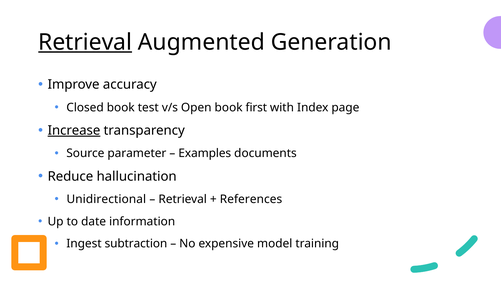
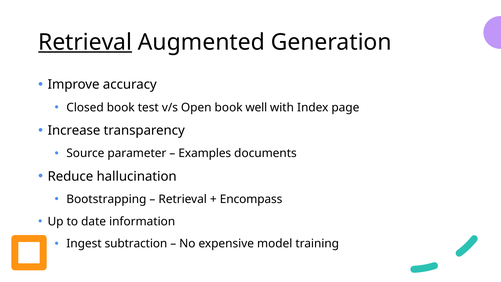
first: first -> well (256, 107)
Increase underline: present -> none (74, 130)
Unidirectional: Unidirectional -> Bootstrapping (106, 199)
References: References -> Encompass (251, 199)
